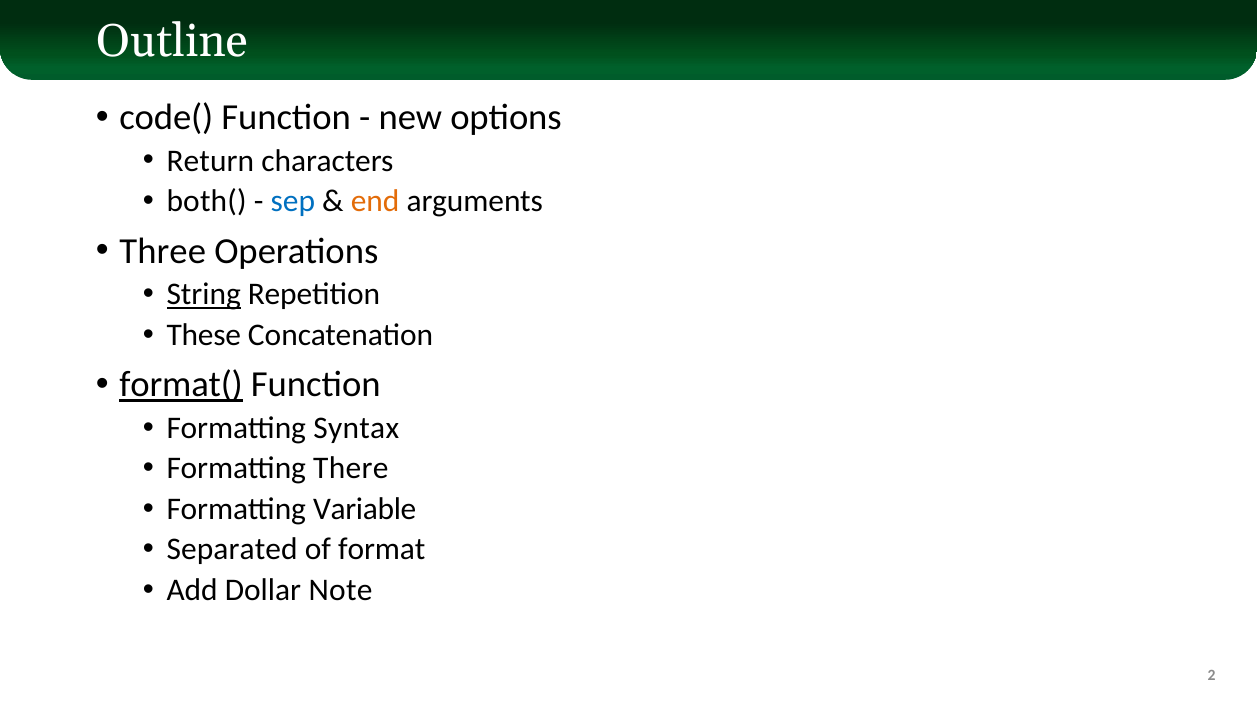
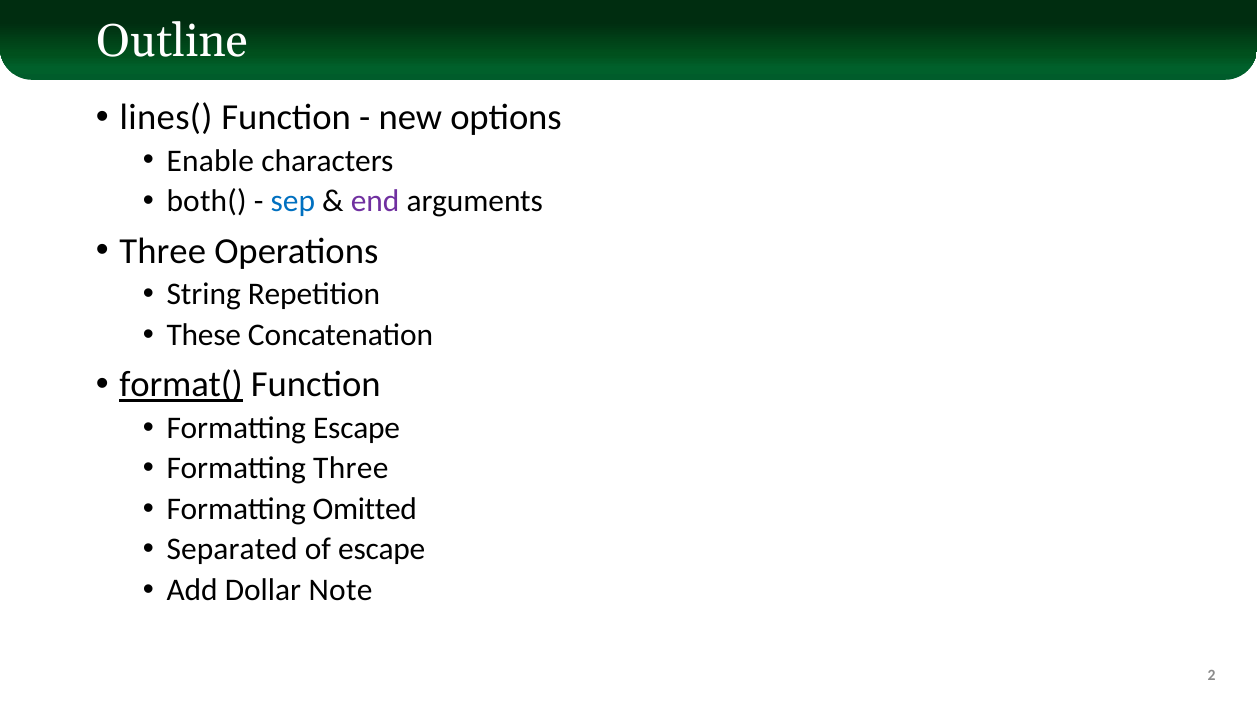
code(: code( -> lines( (166, 118)
Return: Return -> Enable (210, 161)
end colour: orange -> purple (375, 201)
String underline: present -> none (204, 294)
Formatting Syntax: Syntax -> Escape (357, 428)
Formatting There: There -> Three (351, 469)
Variable: Variable -> Omitted (365, 509)
of format: format -> escape (382, 549)
